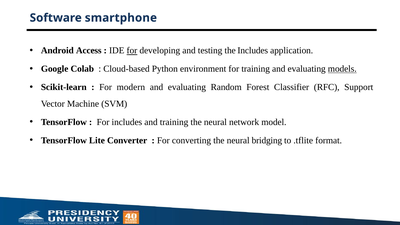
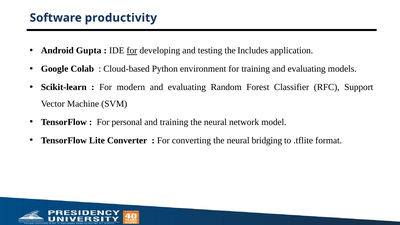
smartphone: smartphone -> productivity (121, 18)
Access: Access -> Gupta (89, 51)
models underline: present -> none (342, 69)
For includes: includes -> personal (127, 122)
